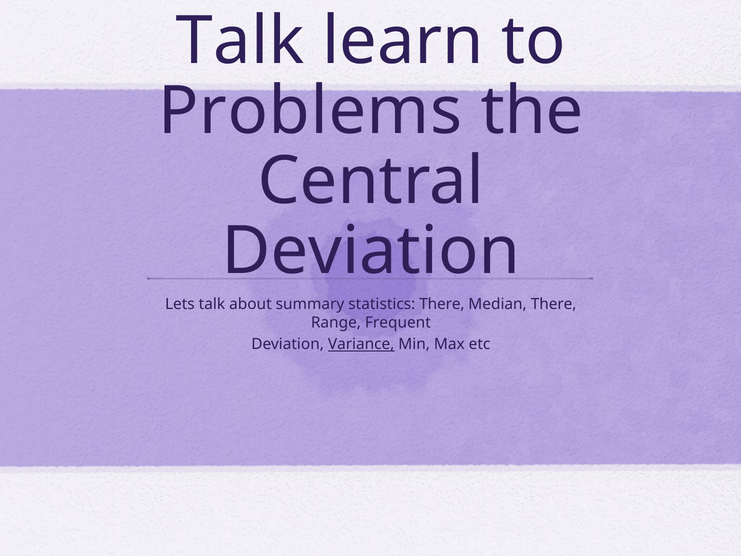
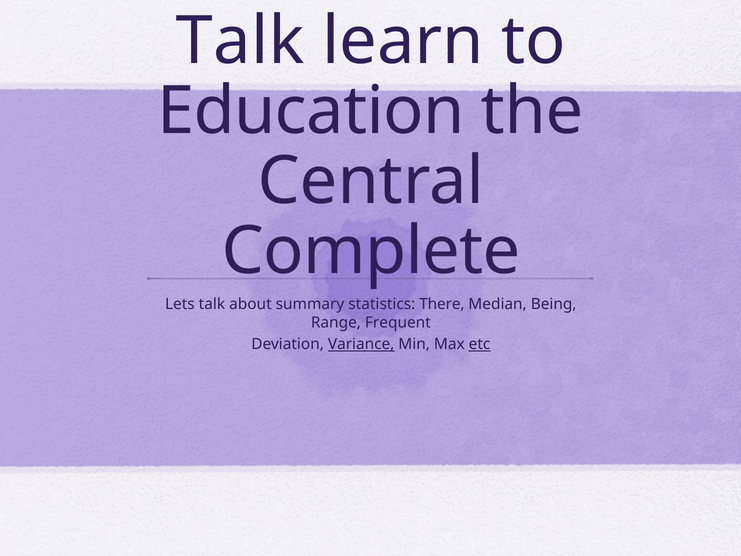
Problems: Problems -> Education (311, 111)
Deviation: Deviation -> Complete (371, 251)
Median There: There -> Being (554, 304)
etc underline: none -> present (480, 344)
